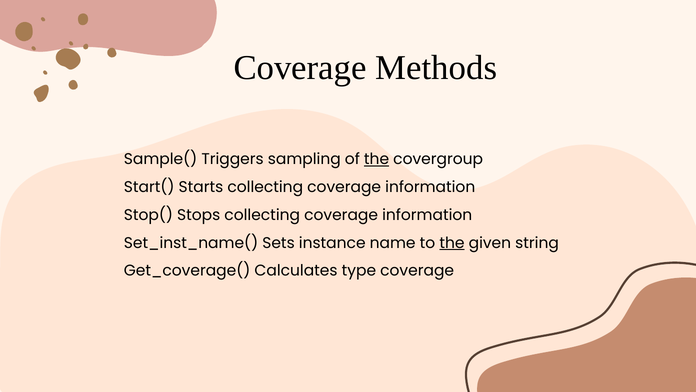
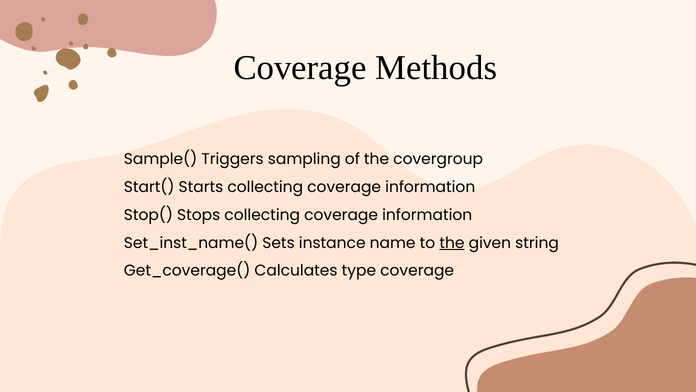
the underline: present -> none (377, 159)
